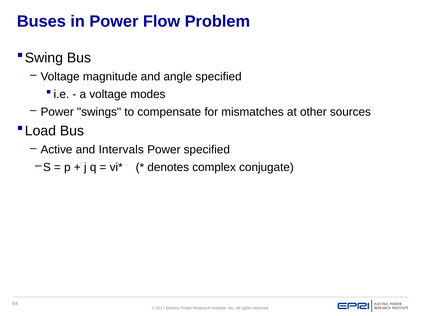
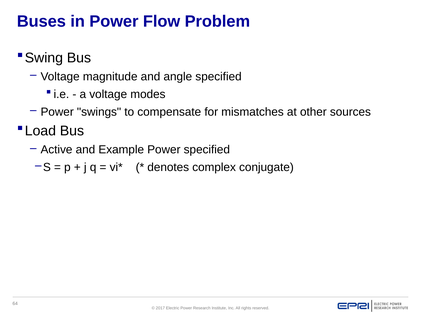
Intervals: Intervals -> Example (121, 150)
